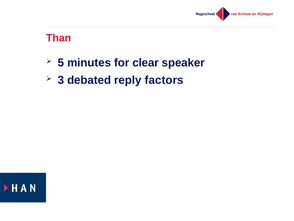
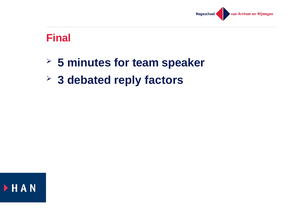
Than: Than -> Final (59, 38)
clear: clear -> team (146, 63)
